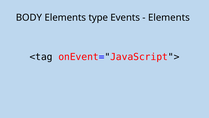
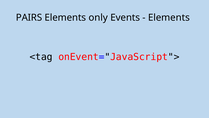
BODY: BODY -> PAIRS (29, 18)
type: type -> only (98, 18)
